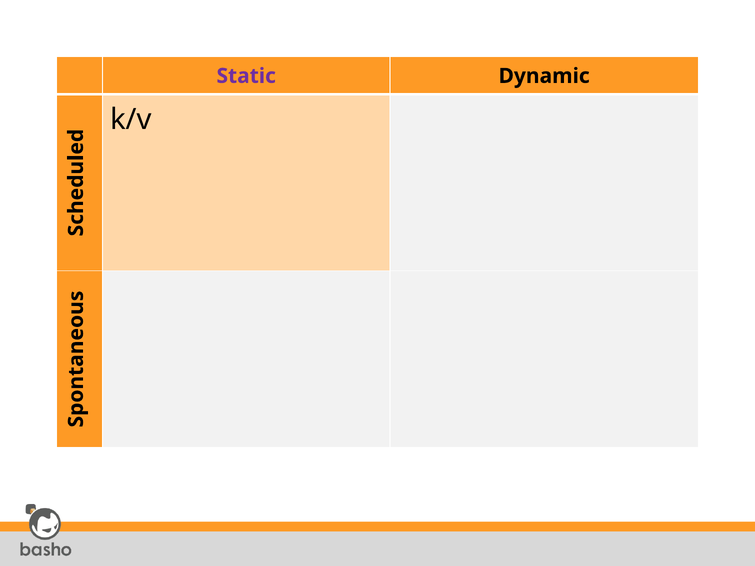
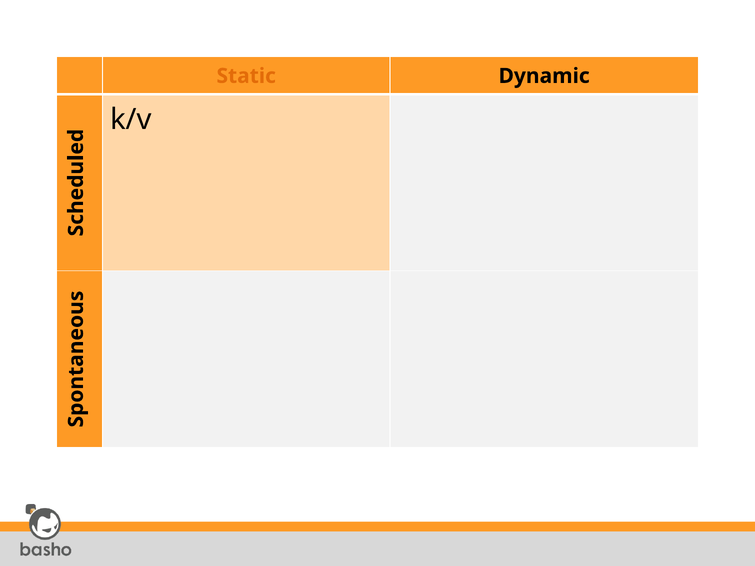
Static colour: purple -> orange (246, 76)
